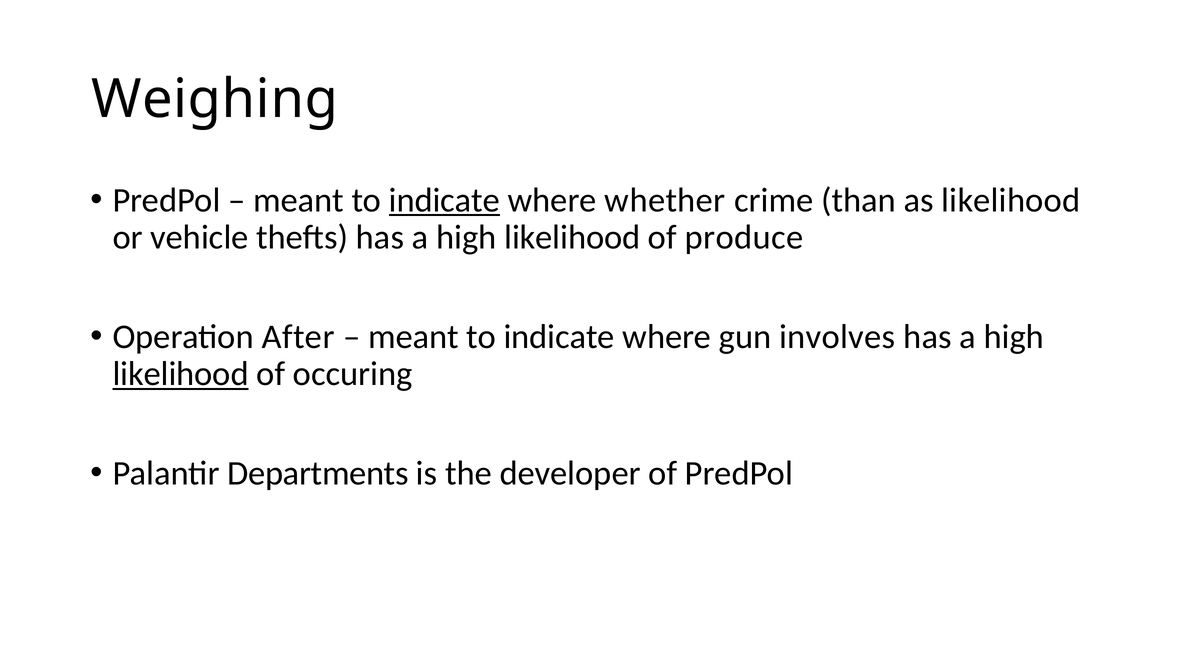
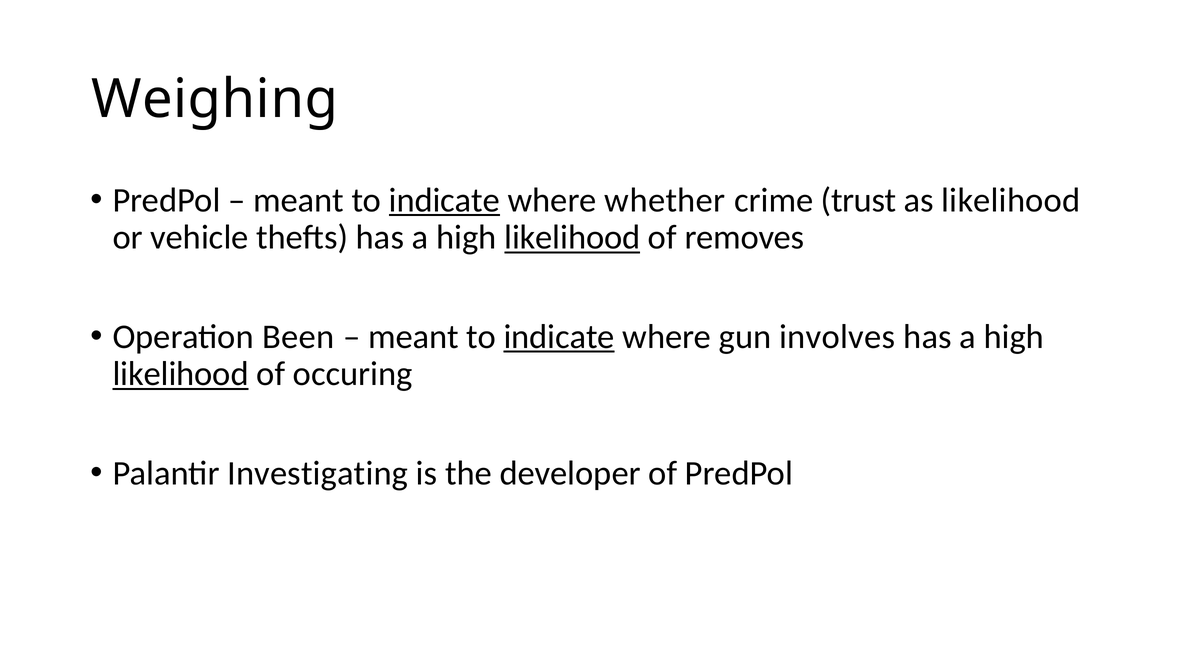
than: than -> trust (859, 200)
likelihood underline: none -> present (572, 238)
produce: produce -> removes (745, 238)
After: After -> Been (298, 337)
indicate underline: none -> present (559, 337)
Departments: Departments -> Investigating (318, 474)
